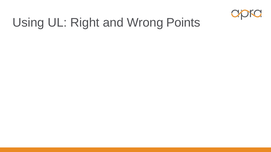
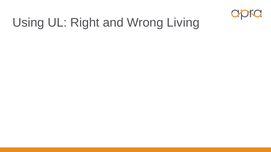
Points: Points -> Living (183, 23)
